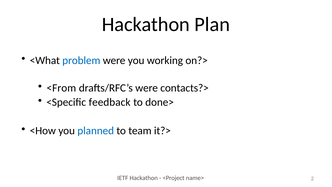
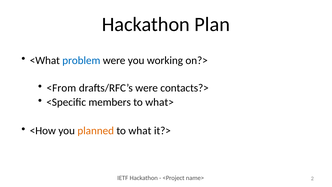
feedback: feedback -> members (110, 102)
done>: done> -> what> (160, 102)
planned colour: blue -> orange (96, 131)
team: team -> what (140, 131)
